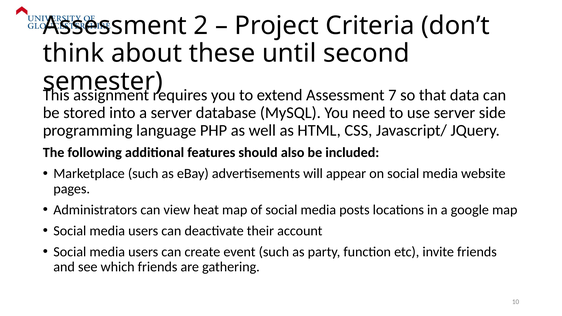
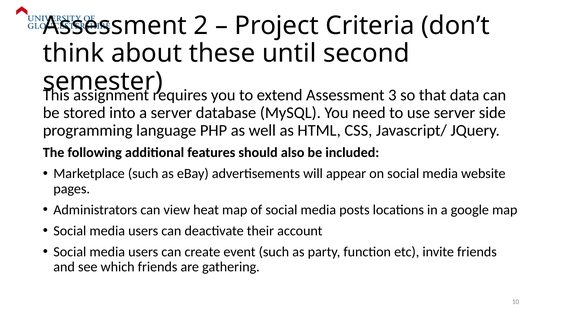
7: 7 -> 3 (392, 95)
